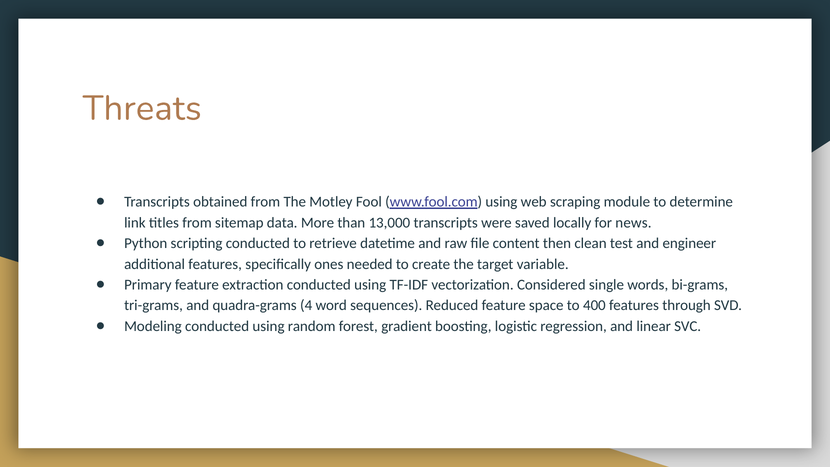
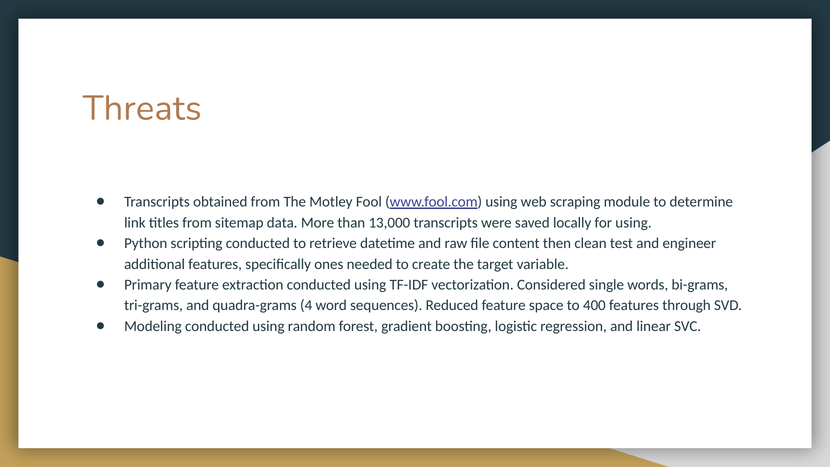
for news: news -> using (634, 223)
